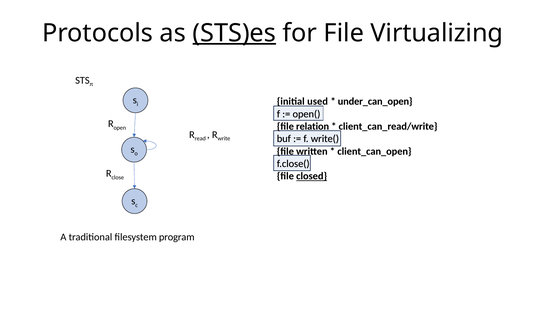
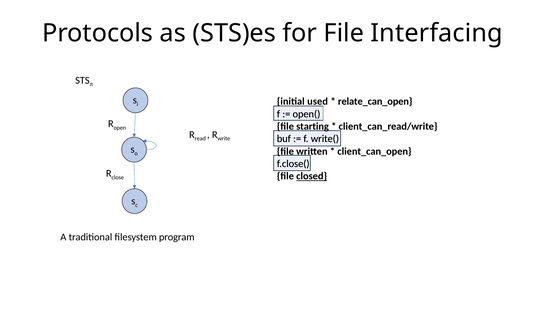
STS)es underline: present -> none (234, 33)
Virtualizing: Virtualizing -> Interfacing (437, 33)
under_can_open: under_can_open -> relate_can_open (375, 101)
relation: relation -> starting (313, 126)
